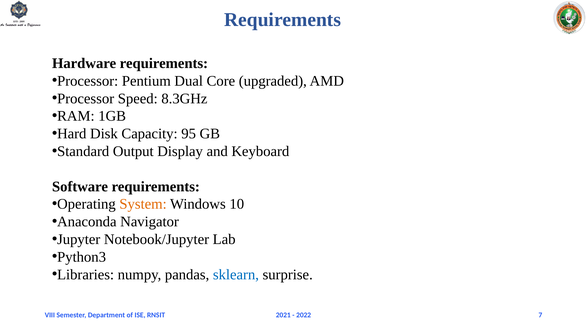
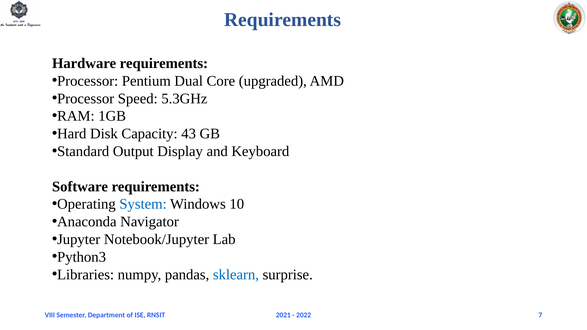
8.3GHz: 8.3GHz -> 5.3GHz (184, 99)
95: 95 -> 43 (189, 134)
System colour: orange -> blue (143, 204)
